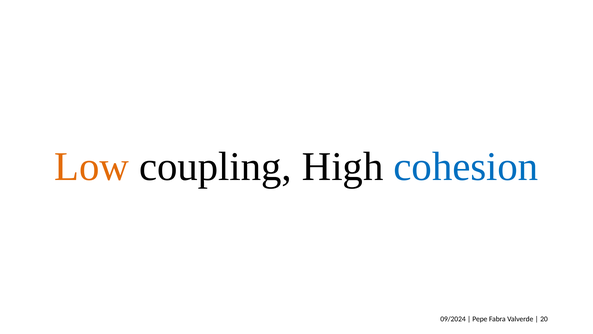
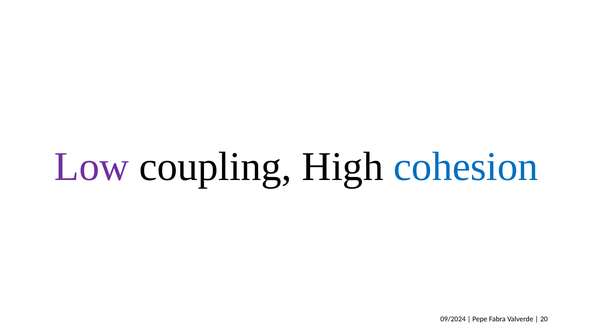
Low colour: orange -> purple (92, 167)
